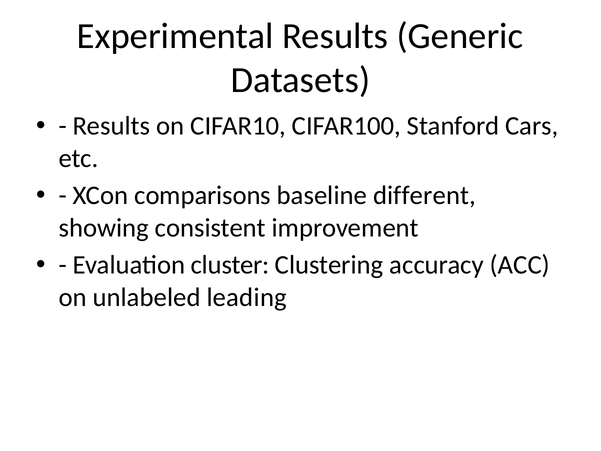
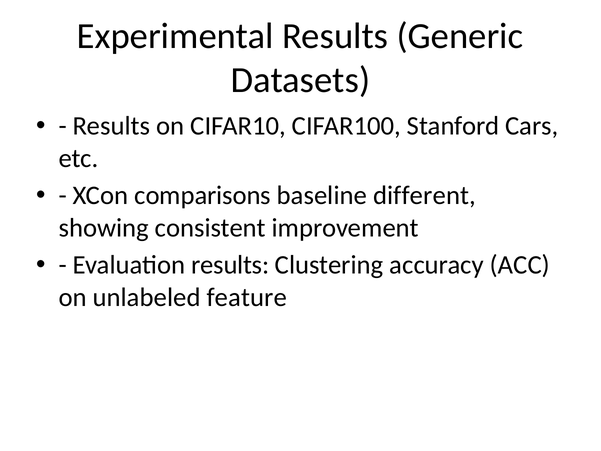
Evaluation cluster: cluster -> results (230, 265)
leading: leading -> feature (247, 297)
